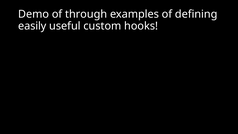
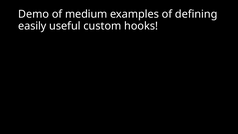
through: through -> medium (86, 14)
